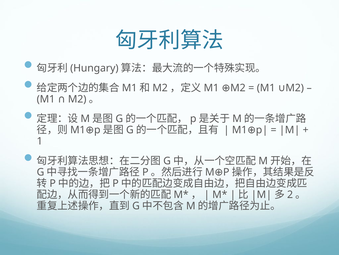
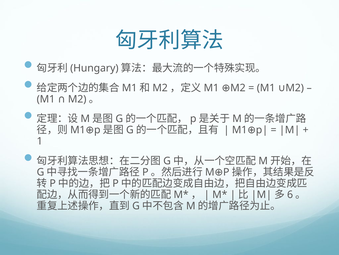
2: 2 -> 6 (290, 194)
